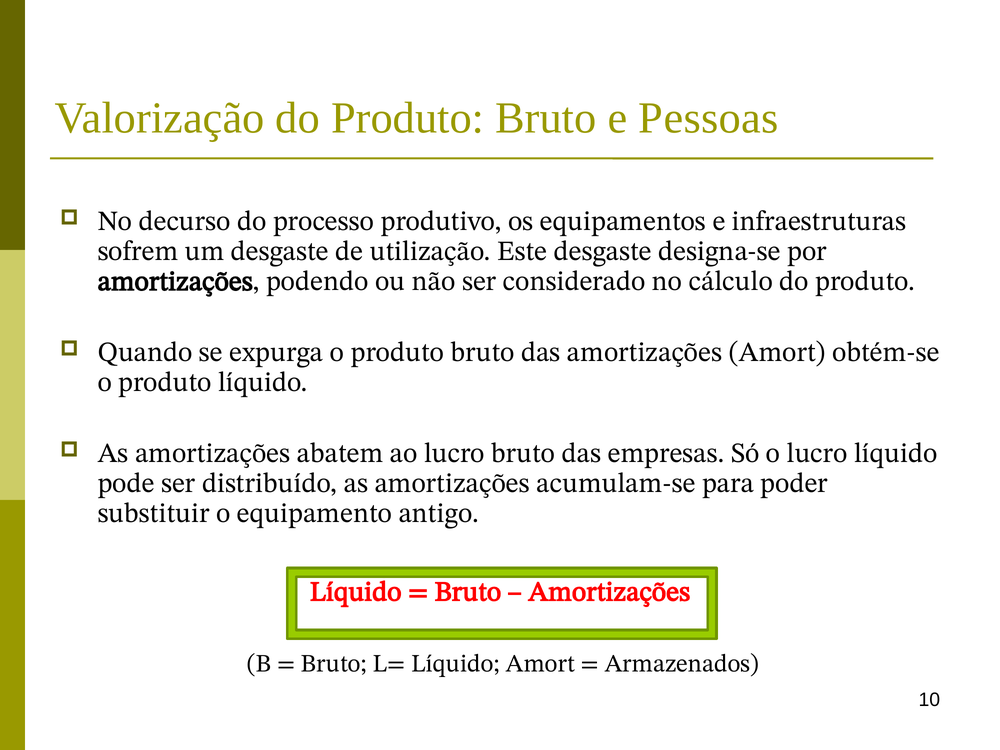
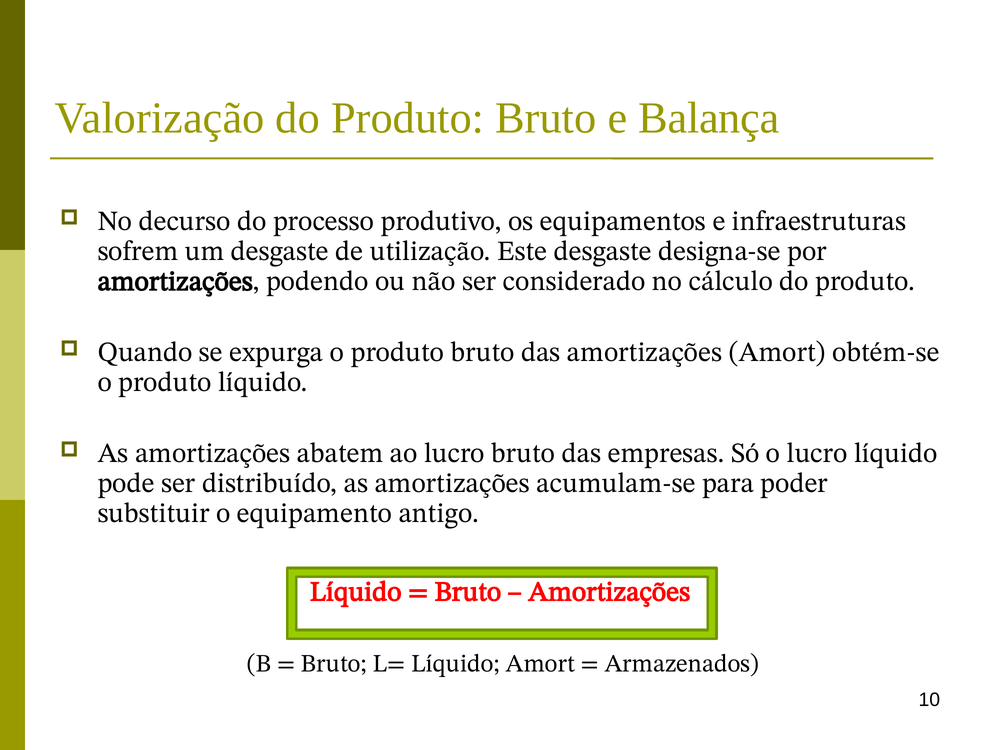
Pessoas: Pessoas -> Balança (709, 118)
